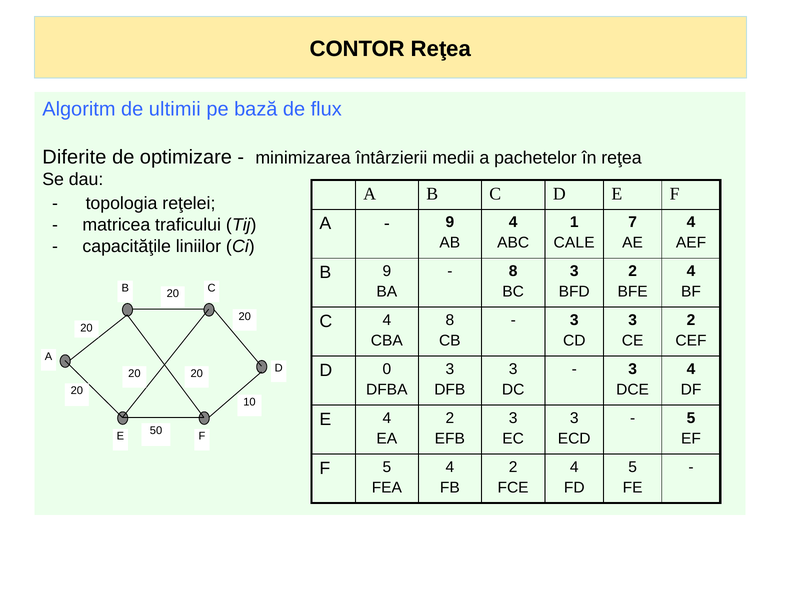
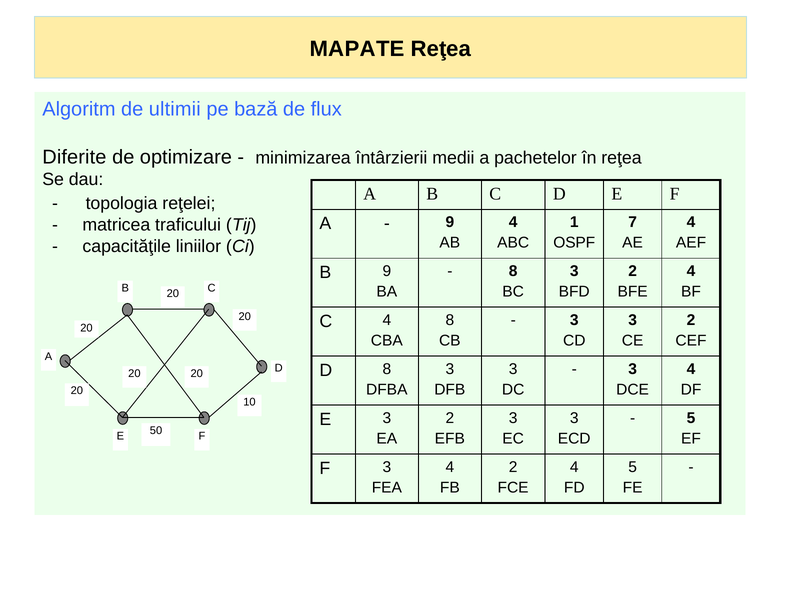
CONTOR: CONTOR -> MAPATE (357, 49)
CALE: CALE -> OSPF (574, 243)
D 0: 0 -> 8 (387, 369)
E 4: 4 -> 3 (387, 418)
F 5: 5 -> 3 (387, 467)
